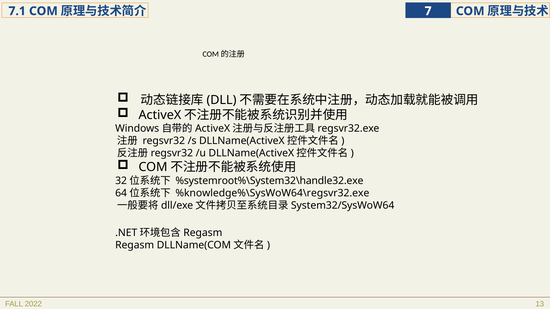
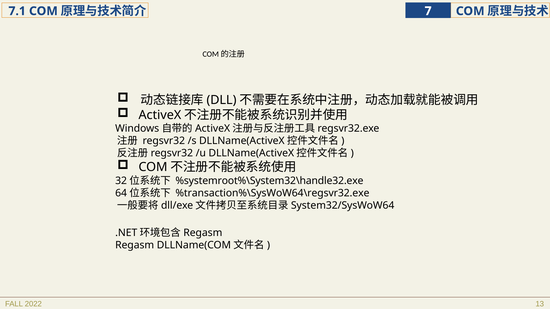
%knowledge%\SysWoW64\regsvr32.exe: %knowledge%\SysWoW64\regsvr32.exe -> %transaction%\SysWoW64\regsvr32.exe (272, 193)
